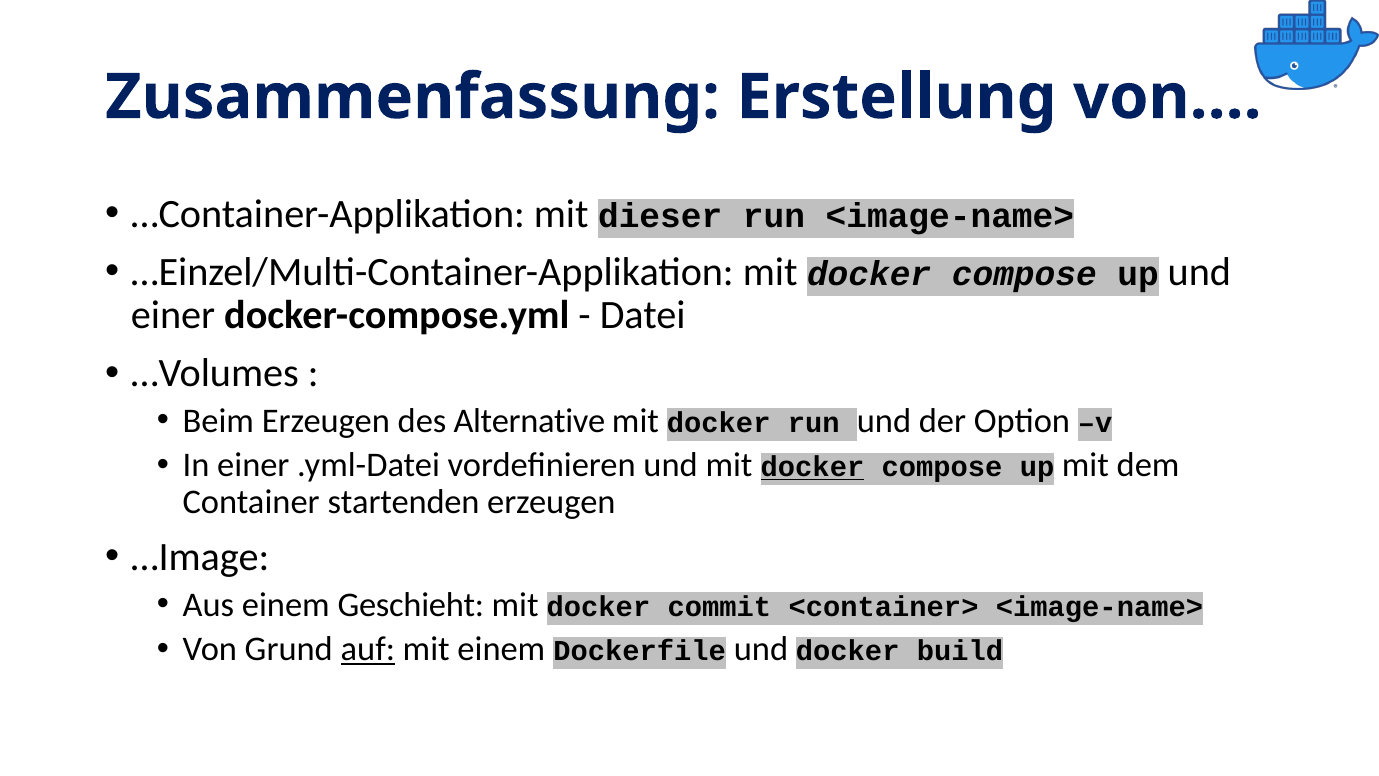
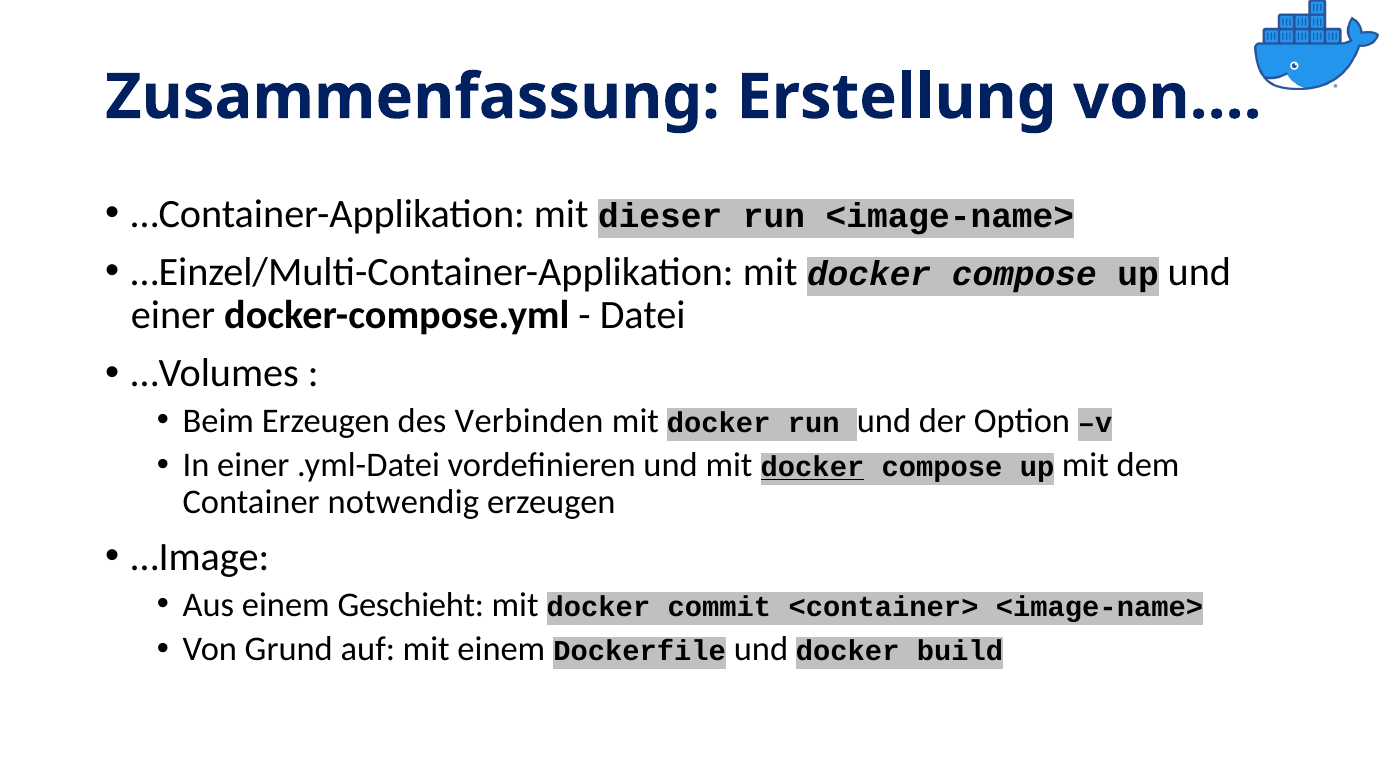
Alternative: Alternative -> Verbinden (529, 421)
startenden: startenden -> notwendig (403, 502)
auf underline: present -> none (368, 649)
